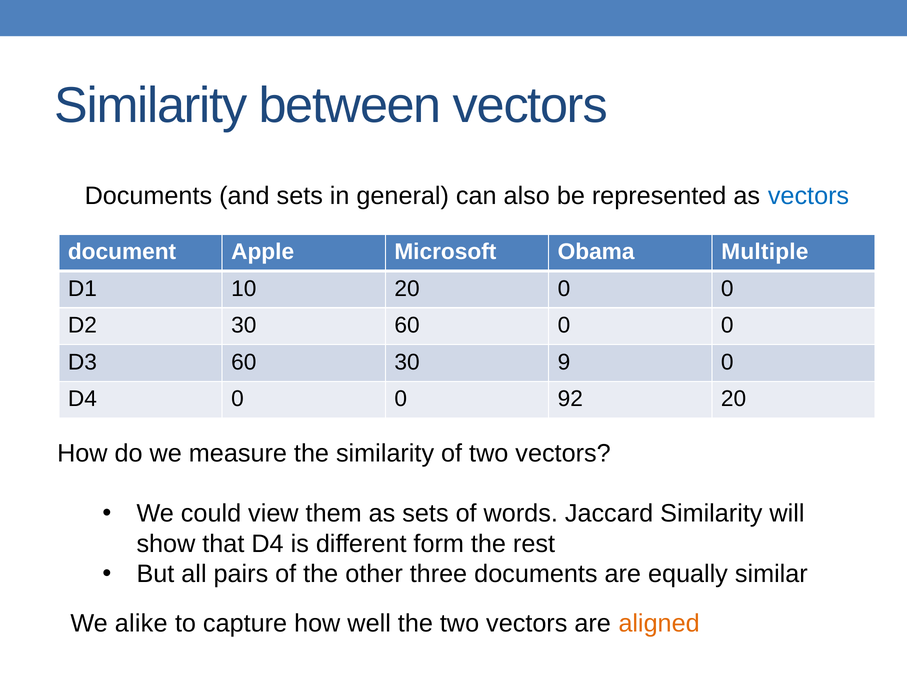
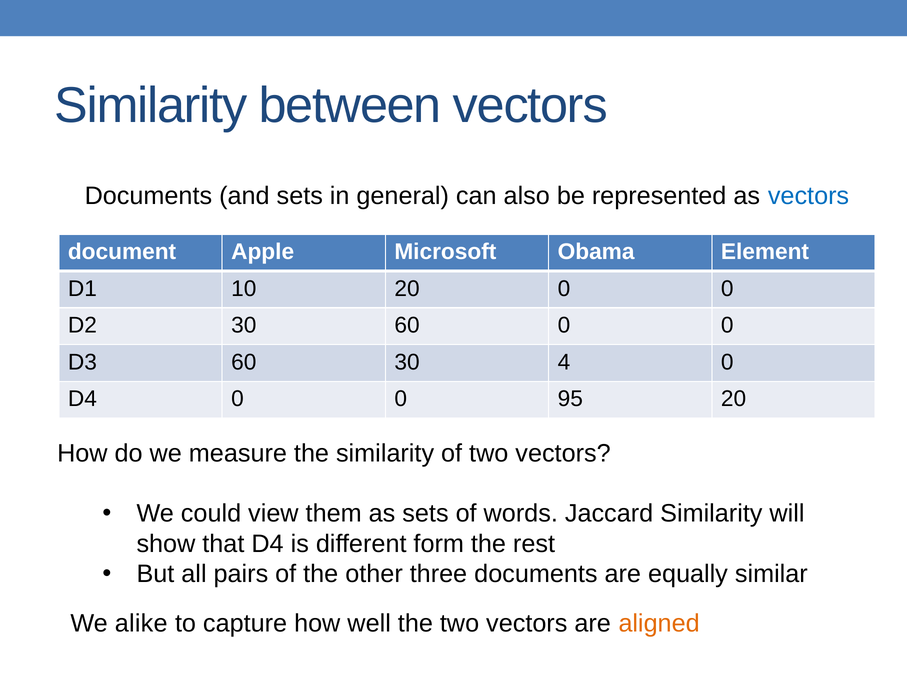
Multiple: Multiple -> Element (765, 252)
9: 9 -> 4 (564, 362)
92: 92 -> 95 (570, 399)
